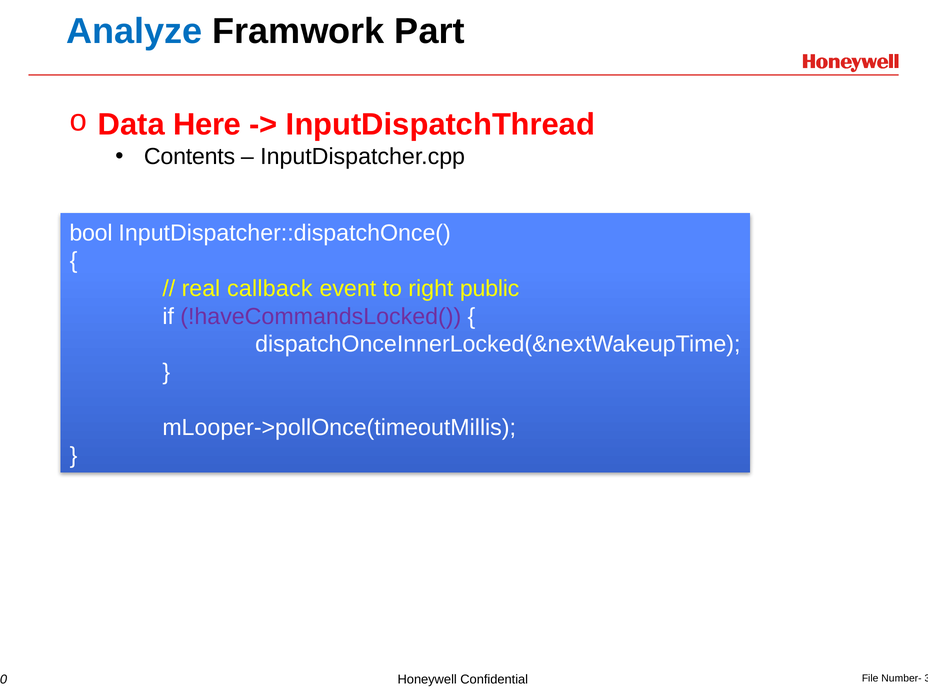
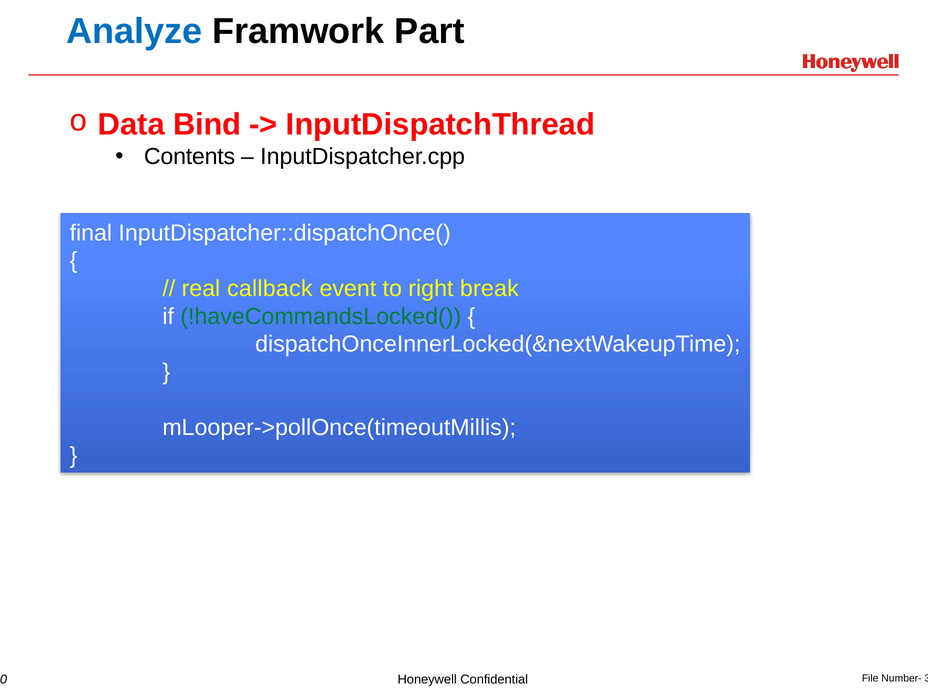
Here: Here -> Bind (207, 125)
bool: bool -> final (91, 233)
public: public -> break (489, 289)
!haveCommandsLocked( colour: purple -> green (321, 316)
